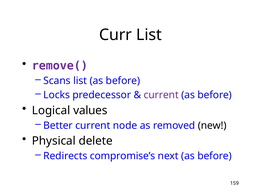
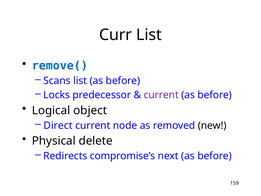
remove( colour: purple -> blue (60, 66)
values: values -> object (90, 110)
Better: Better -> Direct (58, 125)
